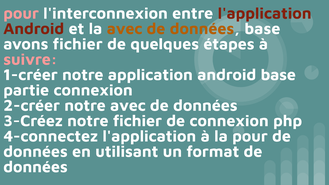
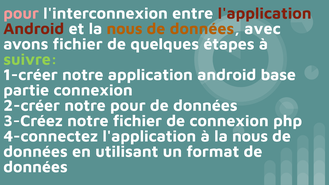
et la avec: avec -> nous (125, 29)
données base: base -> avec (262, 29)
suivre colour: pink -> light green (30, 59)
notre avec: avec -> pour (128, 106)
à la pour: pour -> nous (250, 136)
